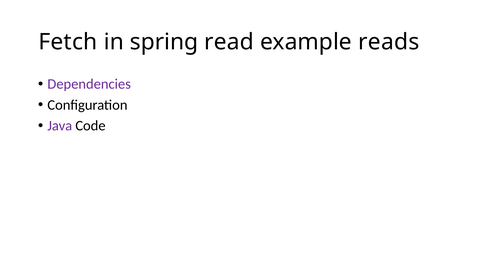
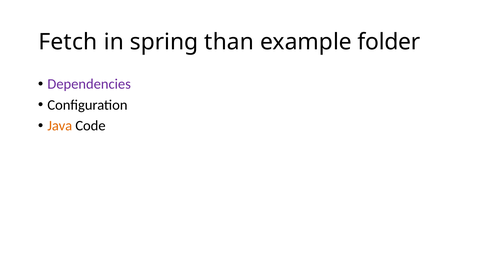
read: read -> than (229, 42)
reads: reads -> folder (389, 42)
Java colour: purple -> orange (60, 126)
